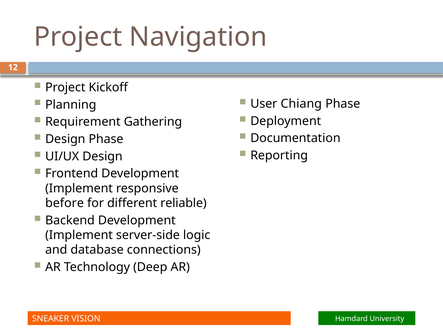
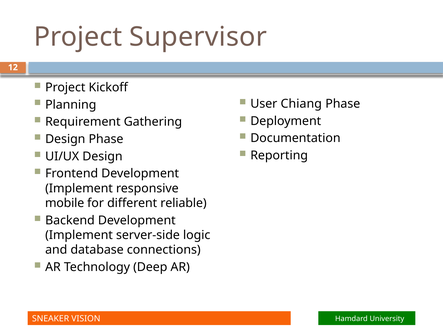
Navigation: Navigation -> Supervisor (198, 37)
before: before -> mobile (65, 203)
